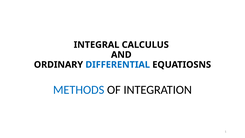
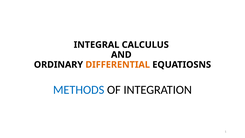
DIFFERENTIAL colour: blue -> orange (118, 65)
